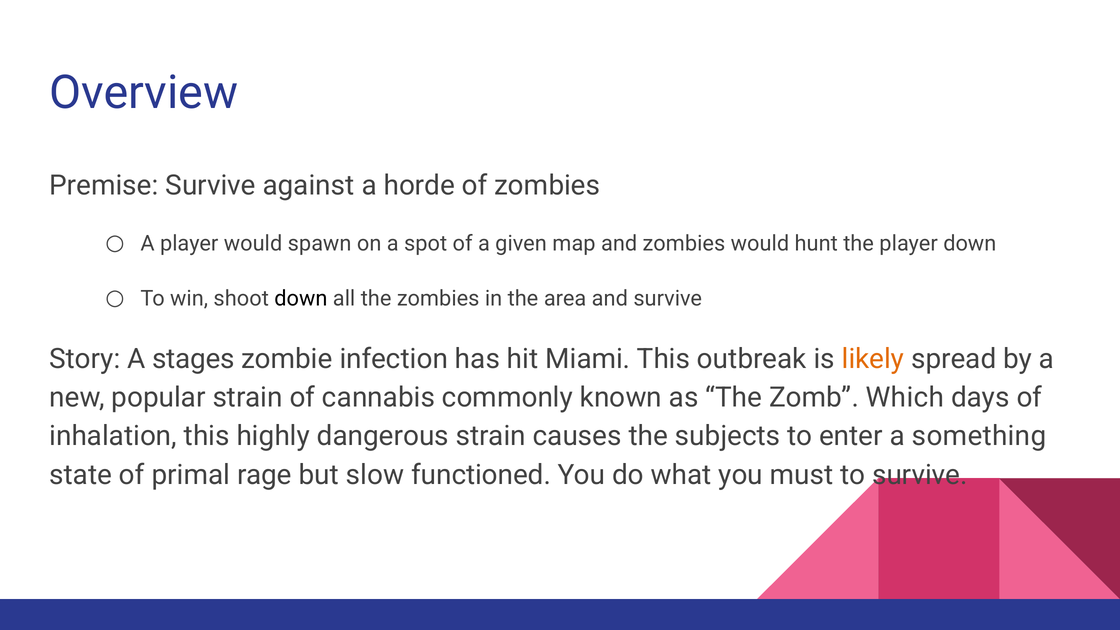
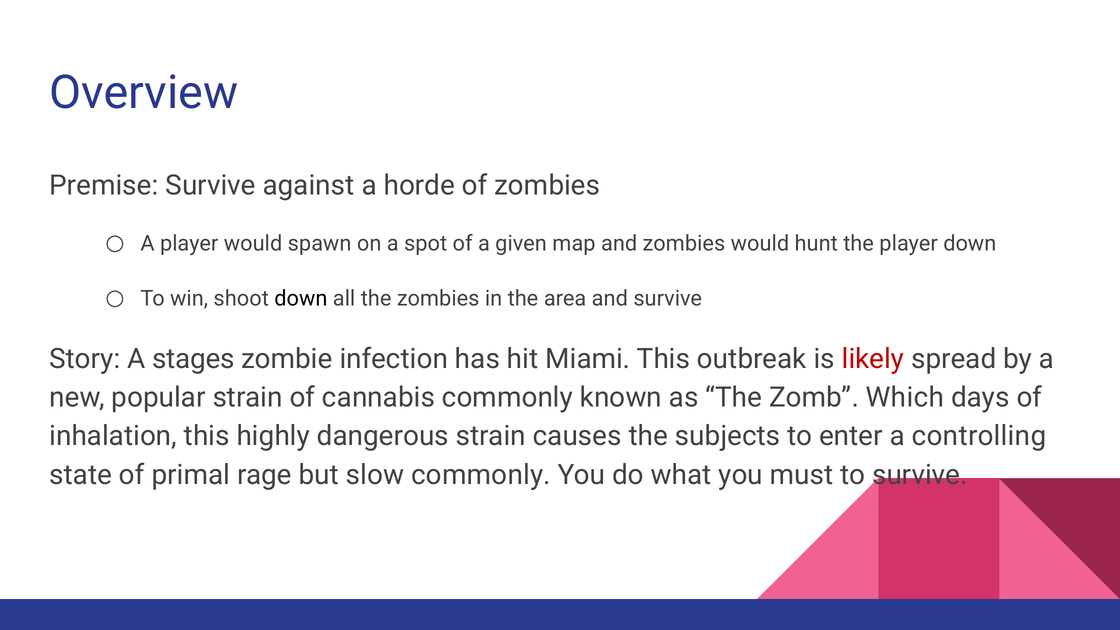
likely colour: orange -> red (873, 359)
something: something -> controlling (979, 436)
slow functioned: functioned -> commonly (481, 475)
